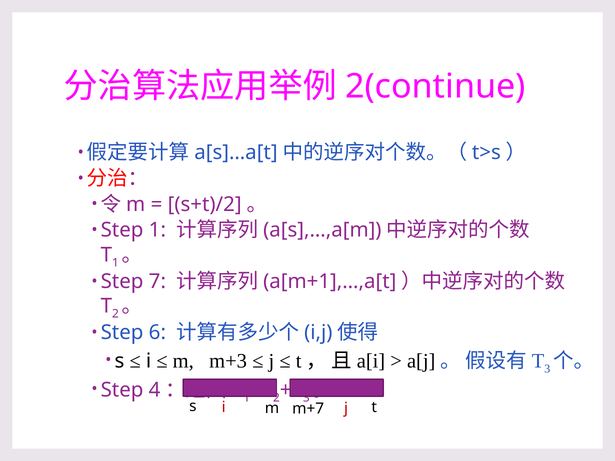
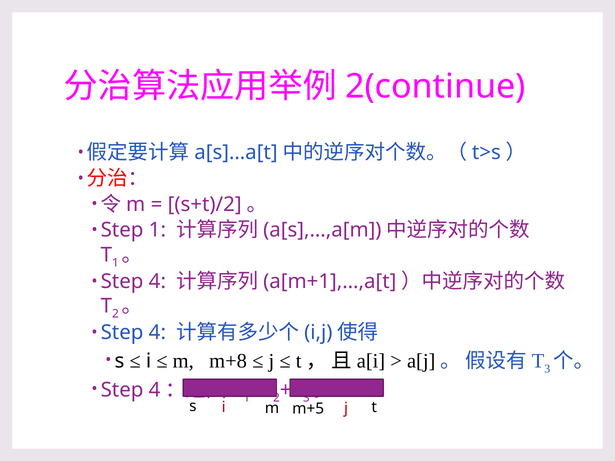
7: 7 -> 4 (157, 282)
6: 6 -> 4 (157, 333)
m+3: m+3 -> m+8 (228, 361)
m+7: m+7 -> m+5 (308, 409)
